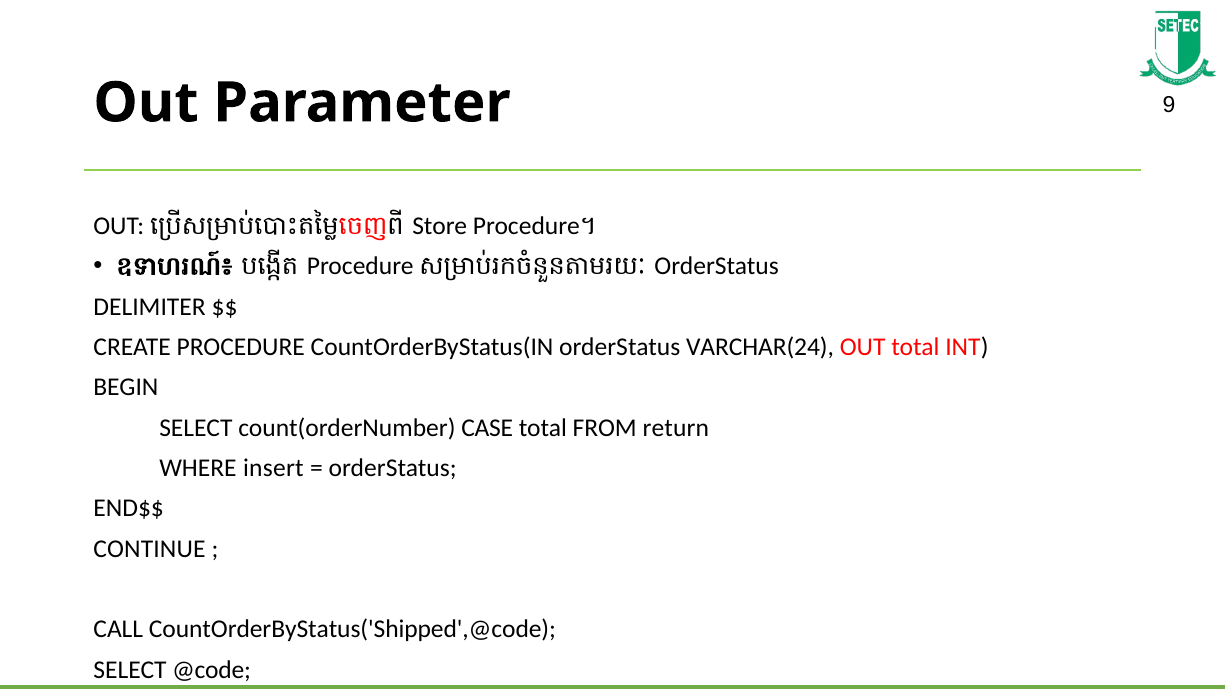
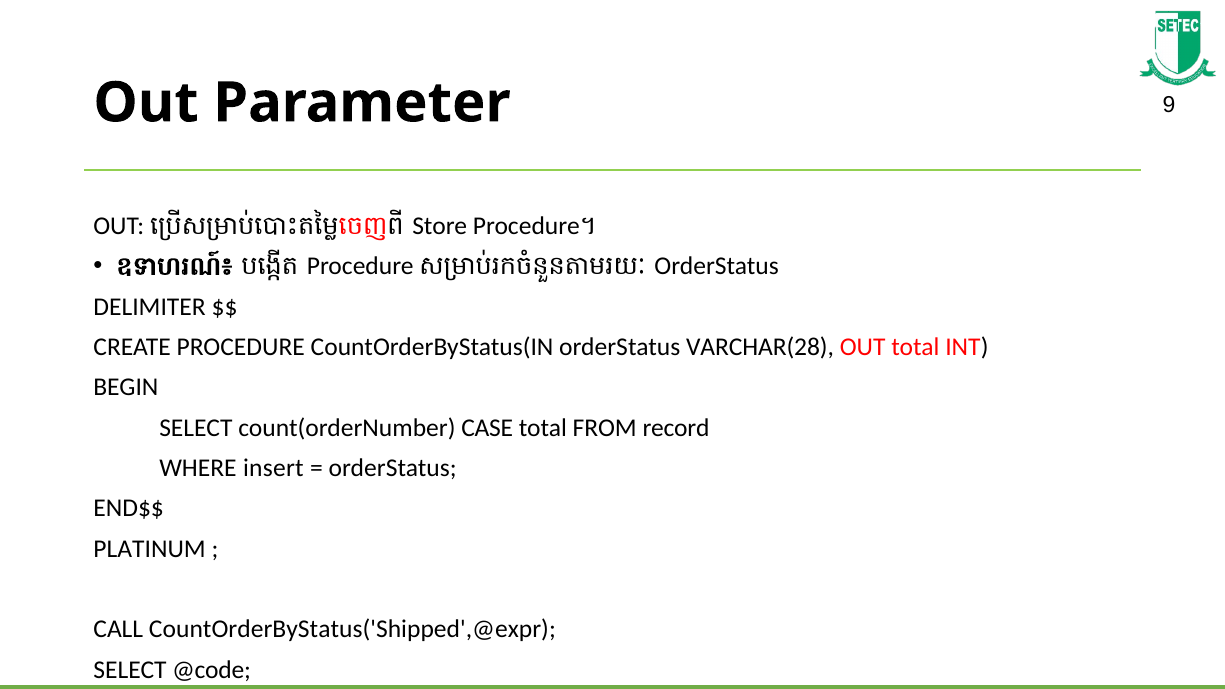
VARCHAR(24: VARCHAR(24 -> VARCHAR(28 (760, 347)
return: return -> record (676, 428)
CONTINUE: CONTINUE -> PLATINUM (150, 549)
CountOrderByStatus('Shipped',@code: CountOrderByStatus('Shipped',@code -> CountOrderByStatus('Shipped',@expr (352, 629)
